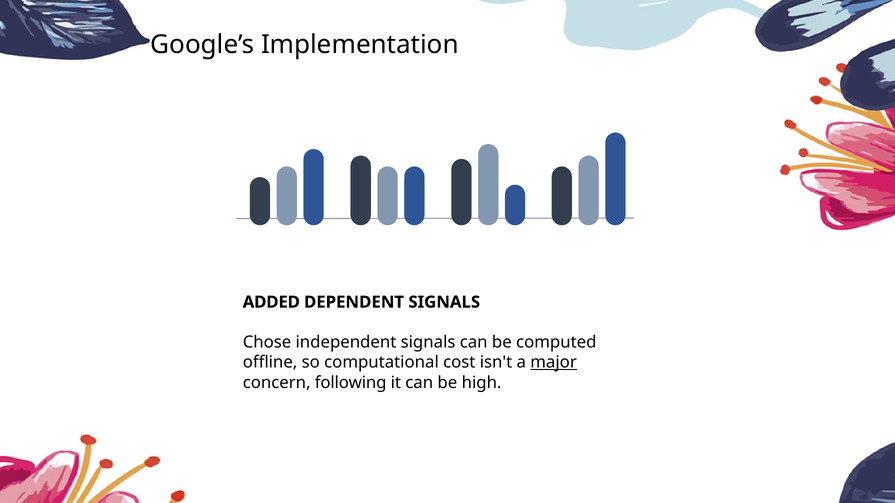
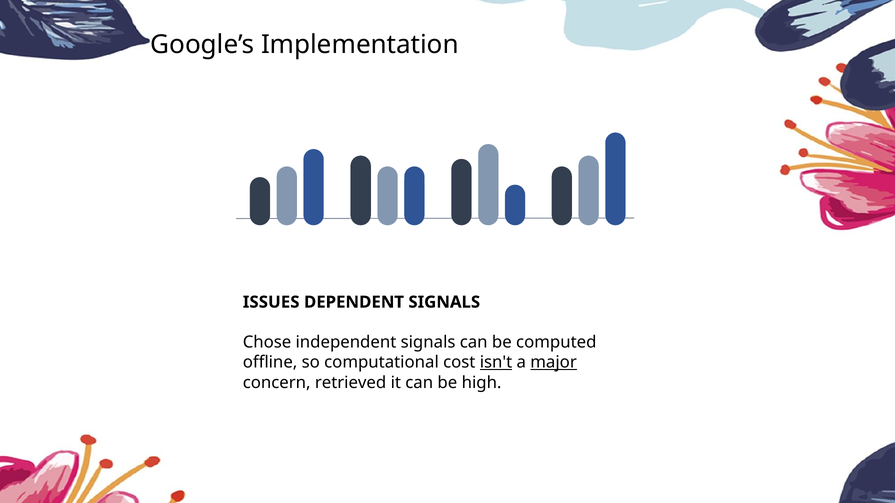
ADDED: ADDED -> ISSUES (271, 302)
isn't underline: none -> present (496, 363)
following: following -> retrieved (351, 383)
